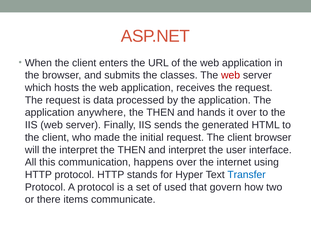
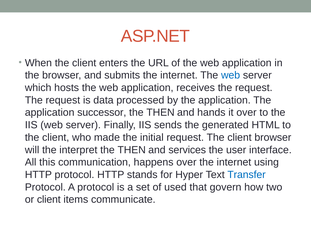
submits the classes: classes -> internet (179, 75)
web colour: red -> blue (231, 75)
anywhere: anywhere -> successor (102, 113)
and interpret: interpret -> services (187, 150)
or there: there -> client (49, 200)
